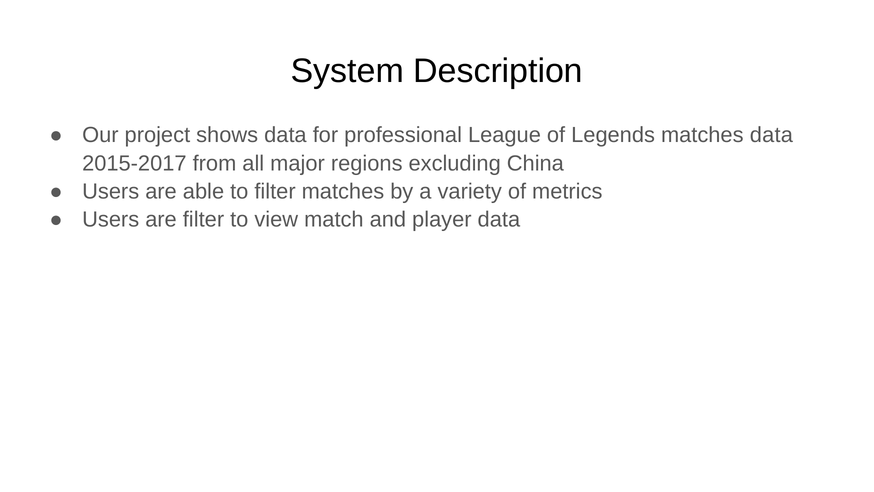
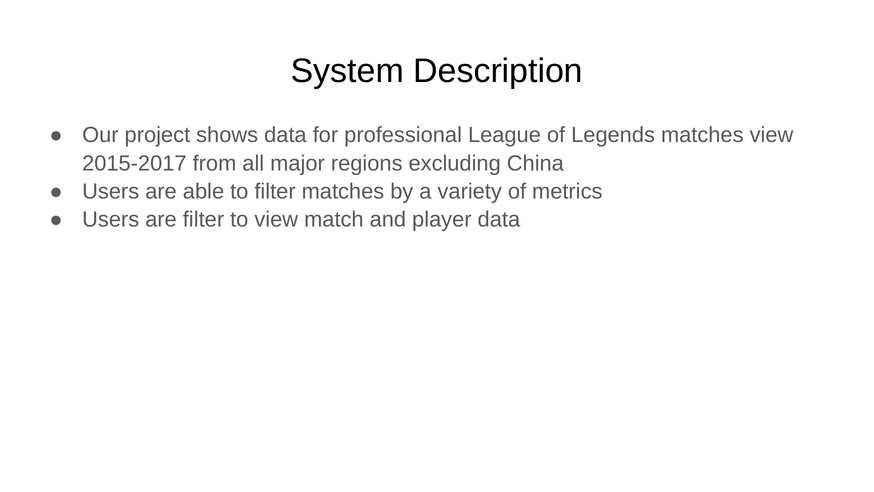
matches data: data -> view (771, 135)
